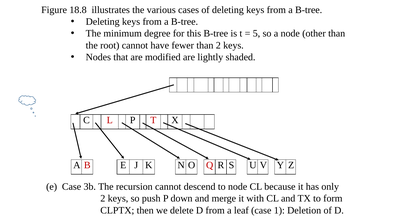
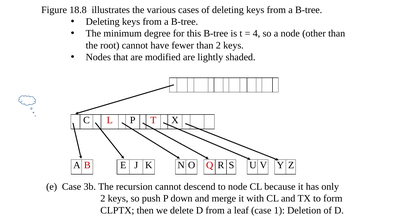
5: 5 -> 4 (256, 34)
